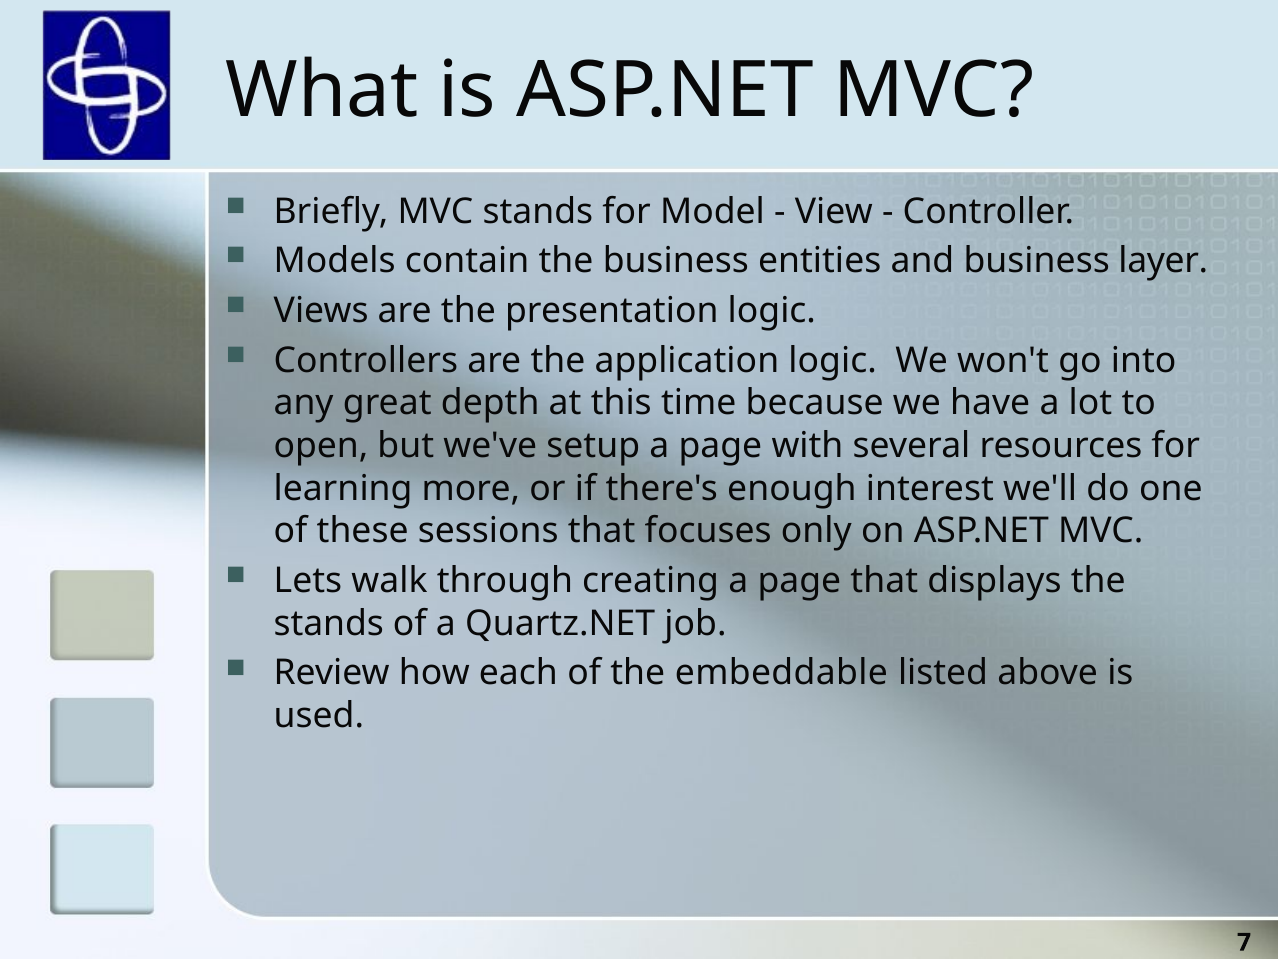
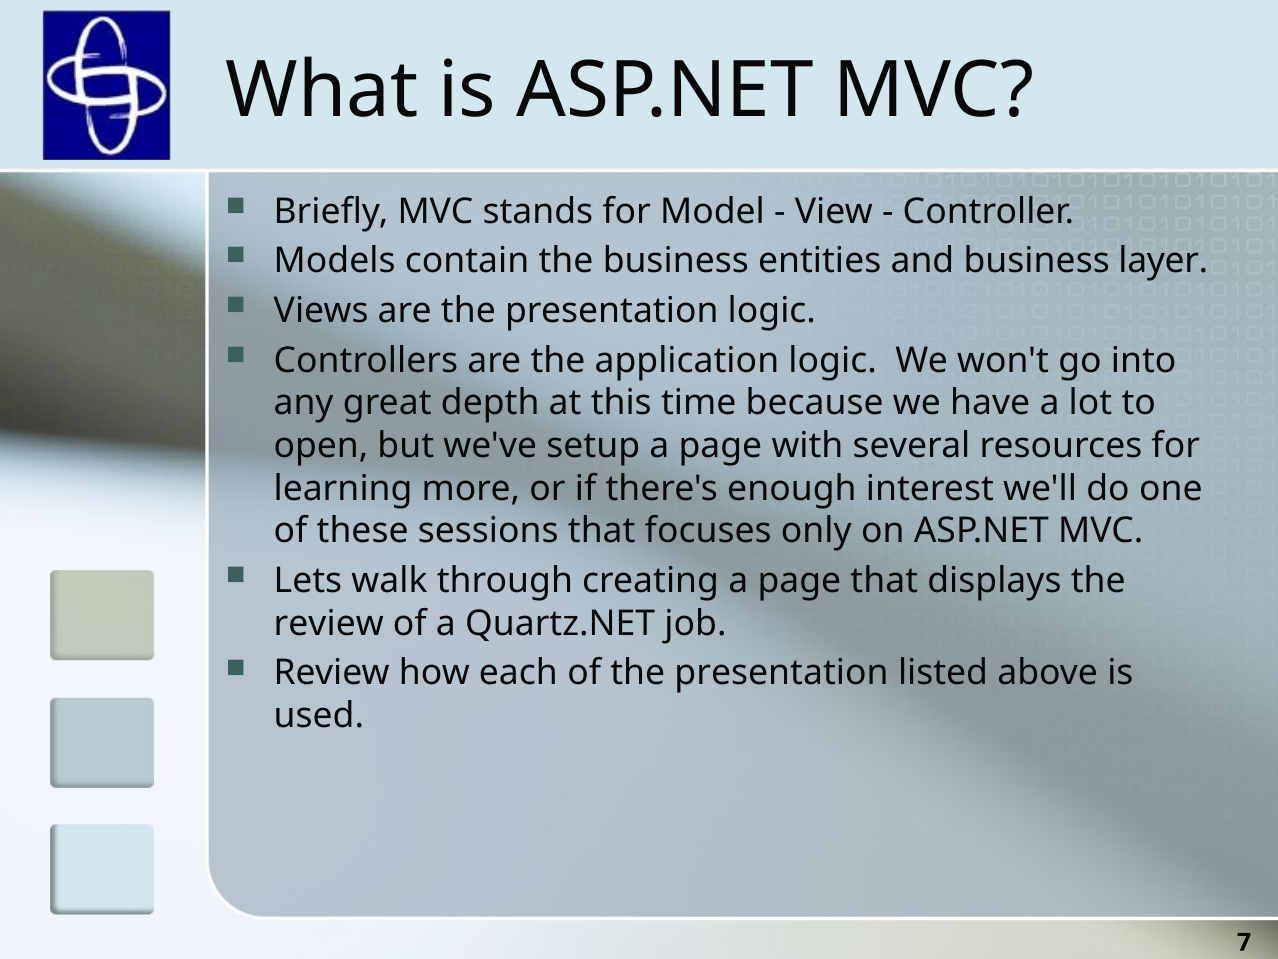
stands: stands -> review (329, 623)
of the embeddable: embeddable -> presentation (782, 673)
